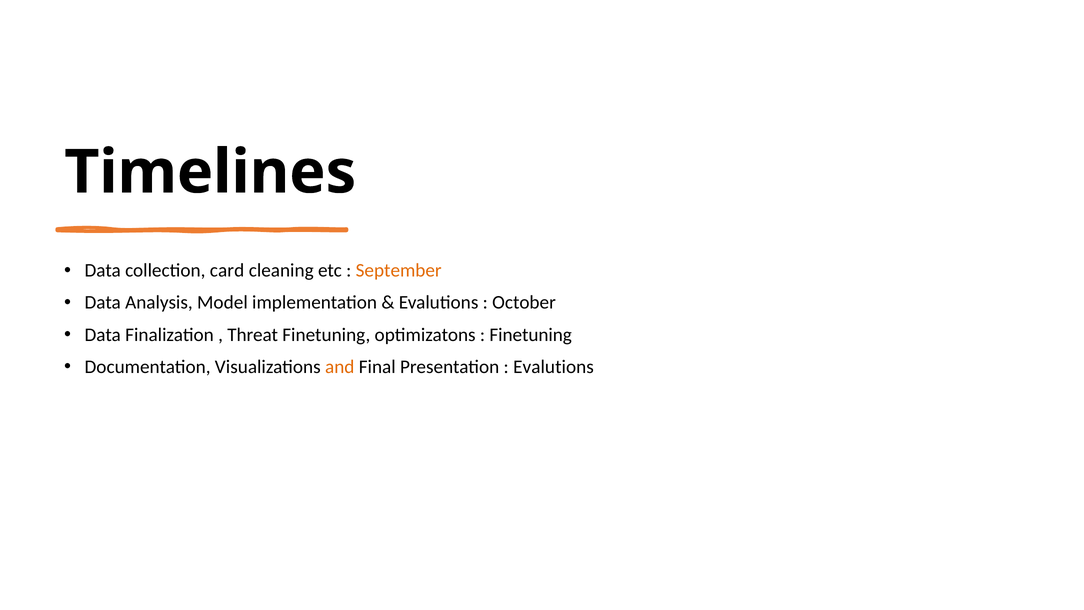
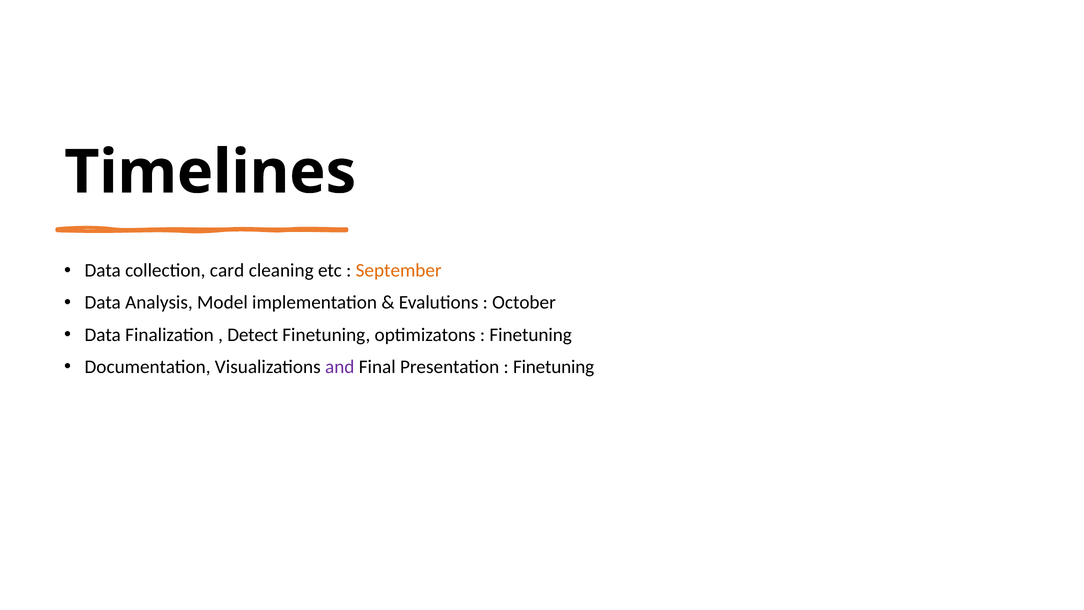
Threat: Threat -> Detect (253, 335)
and colour: orange -> purple (340, 367)
Evalutions: Evalutions -> Finetuning (554, 367)
